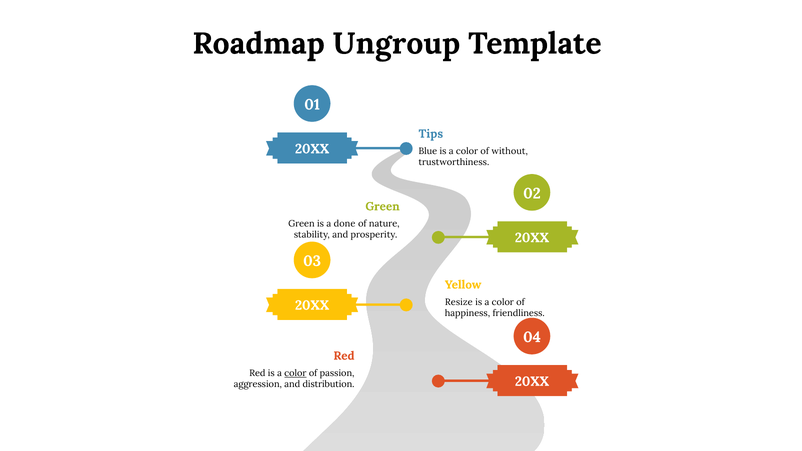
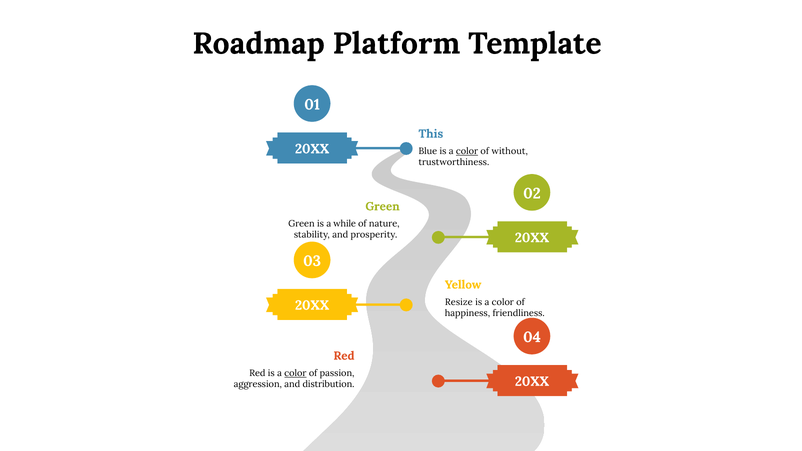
Ungroup: Ungroup -> Platform (396, 44)
Tips: Tips -> This (431, 134)
color underline: none -> present (467, 151)
done: done -> while (345, 224)
